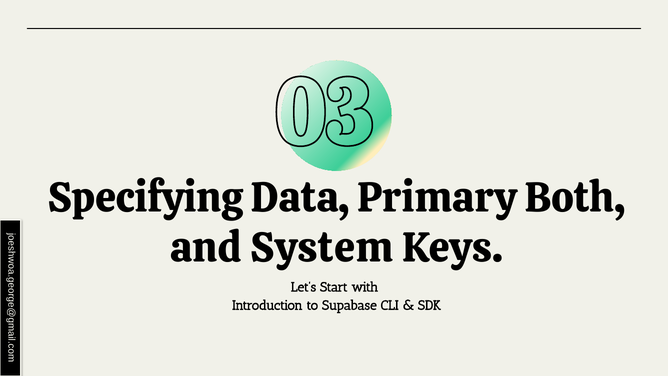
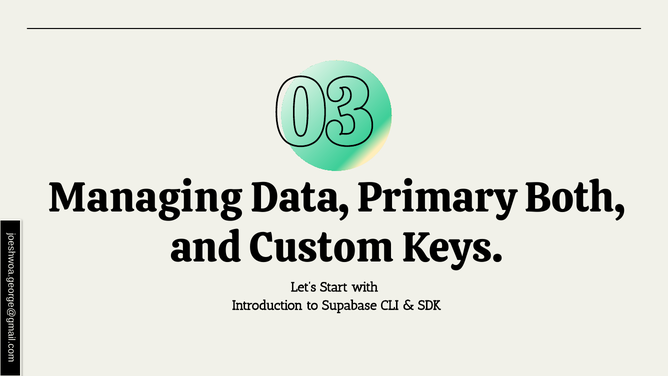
Specifying: Specifying -> Managing (145, 198)
System: System -> Custom (322, 248)
